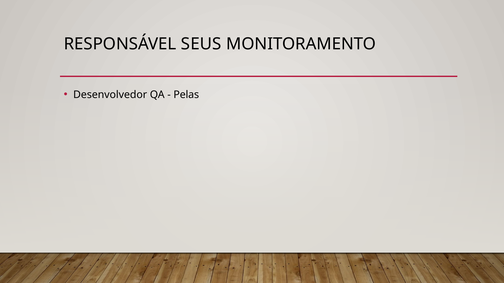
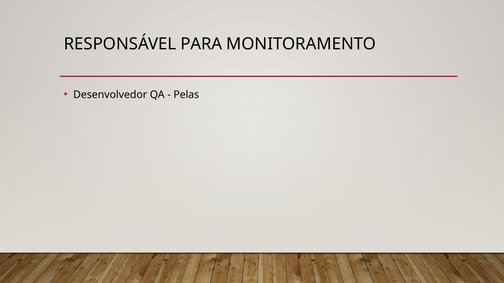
SEUS: SEUS -> PARA (201, 44)
